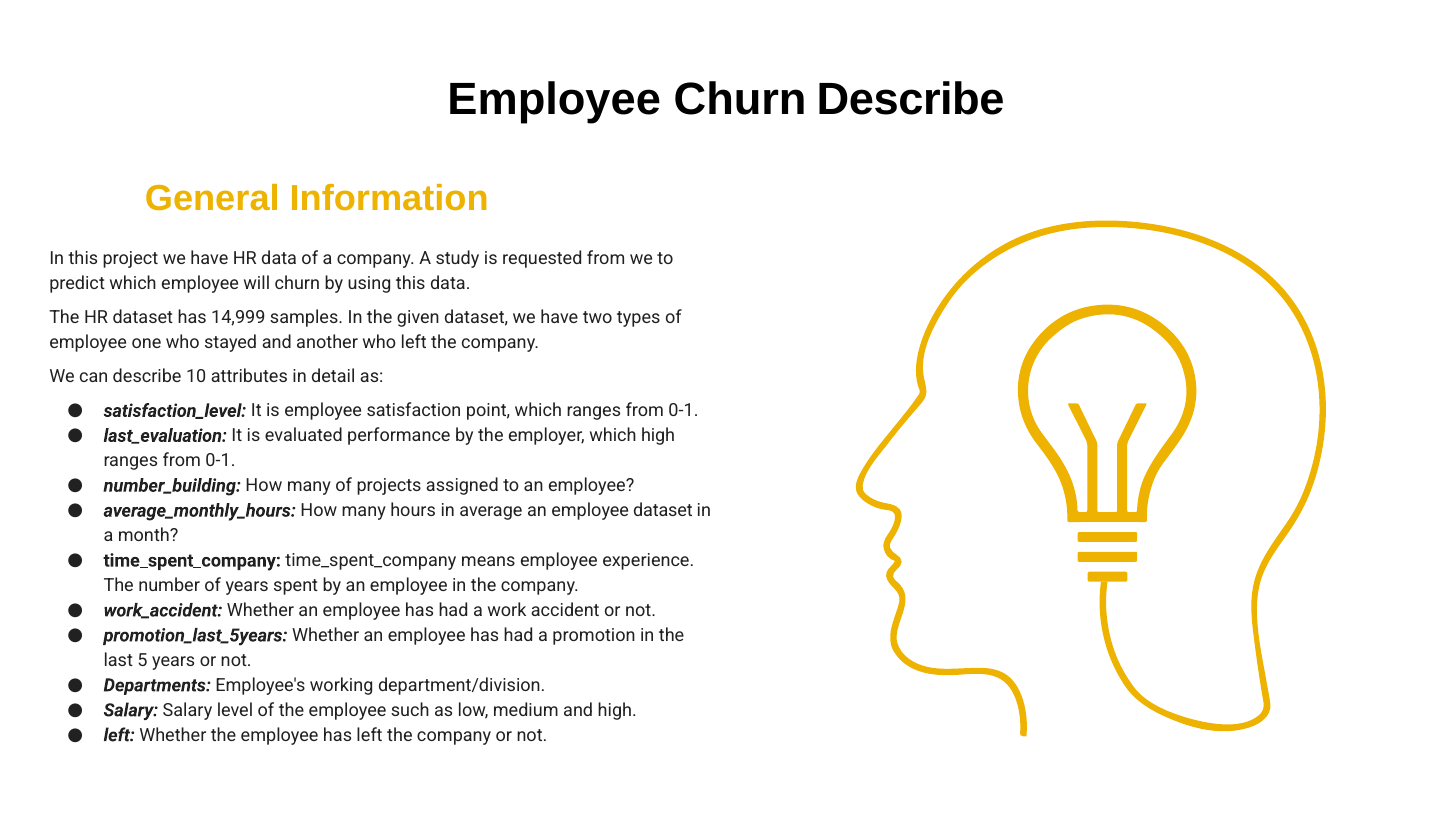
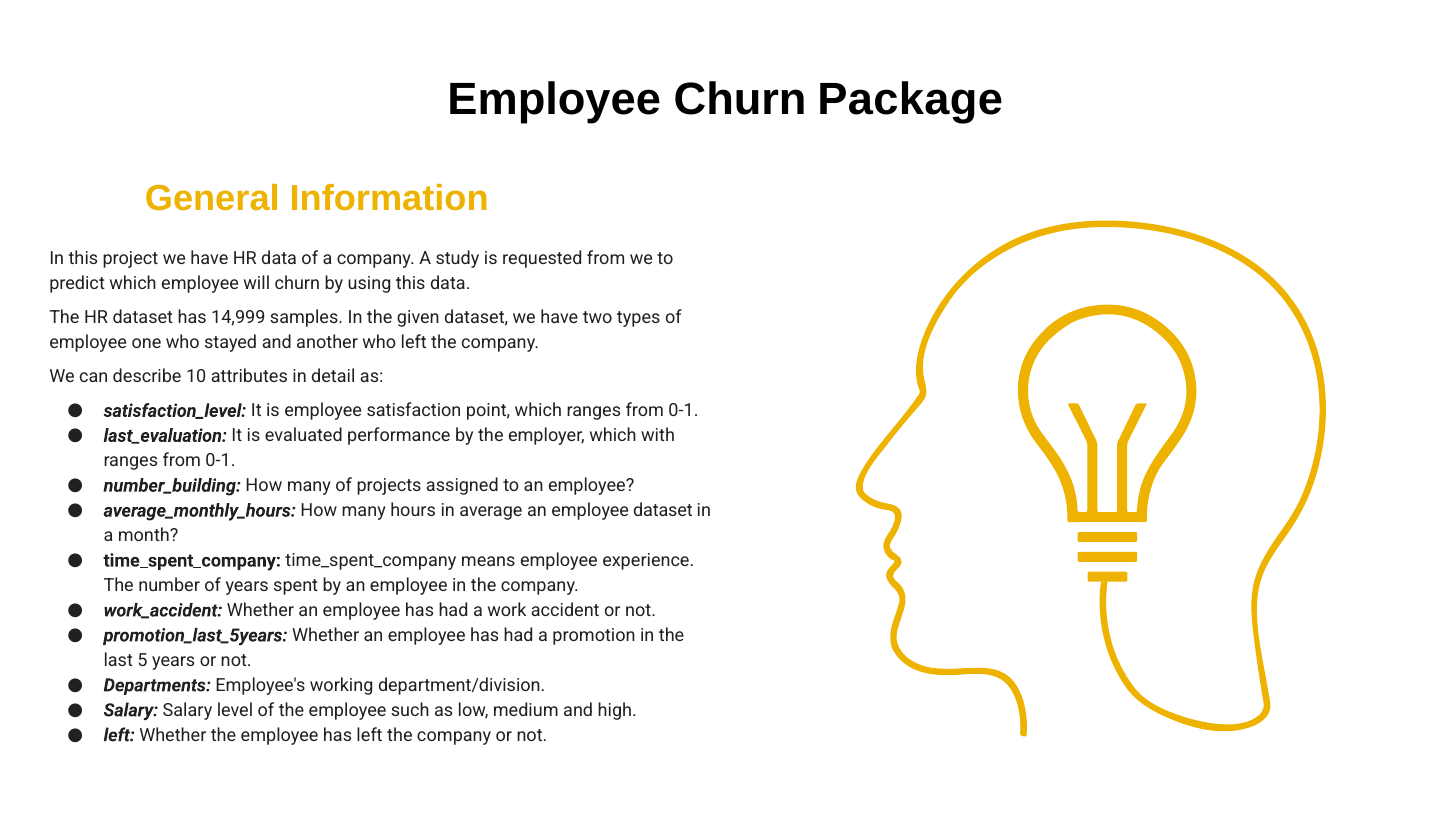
Churn Describe: Describe -> Package (910, 100)
which high: high -> with (658, 436)
